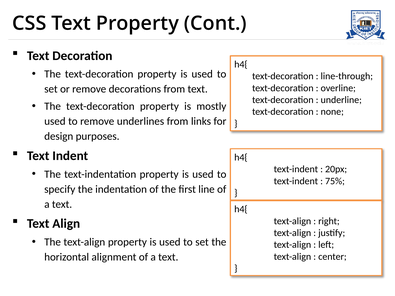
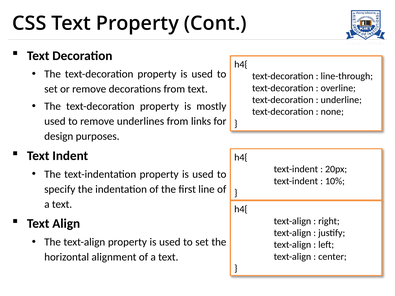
75%: 75% -> 10% (335, 181)
